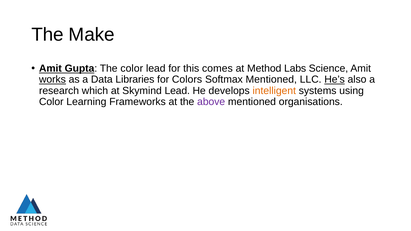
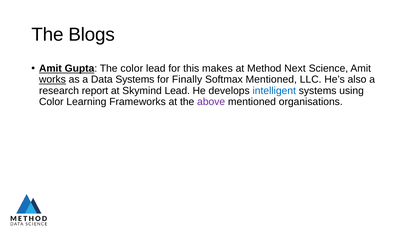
Make: Make -> Blogs (92, 35)
comes: comes -> makes (217, 69)
Labs: Labs -> Next (295, 69)
Data Libraries: Libraries -> Systems (135, 80)
Colors: Colors -> Finally (187, 80)
He’s underline: present -> none (335, 80)
which: which -> report (95, 91)
intelligent colour: orange -> blue (274, 91)
